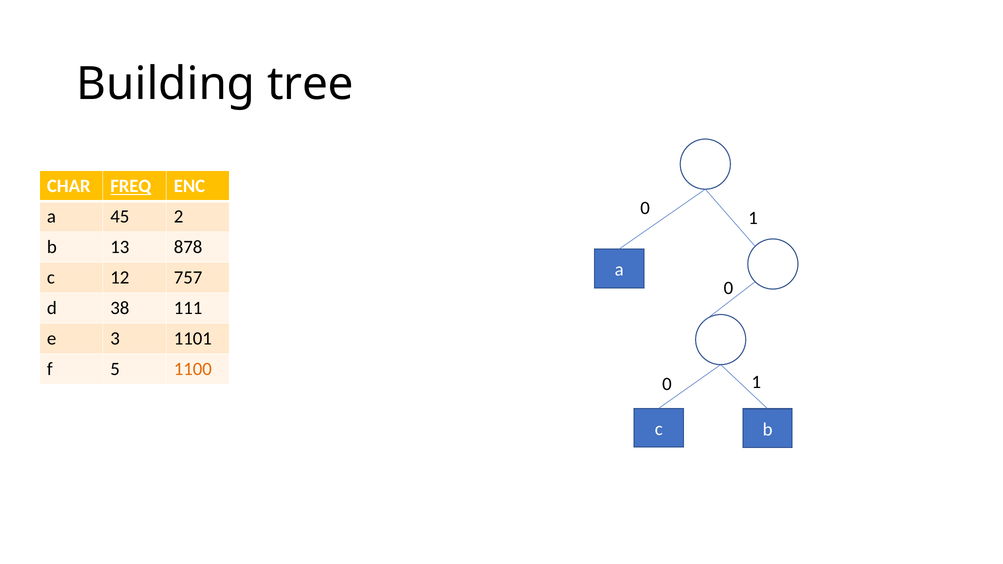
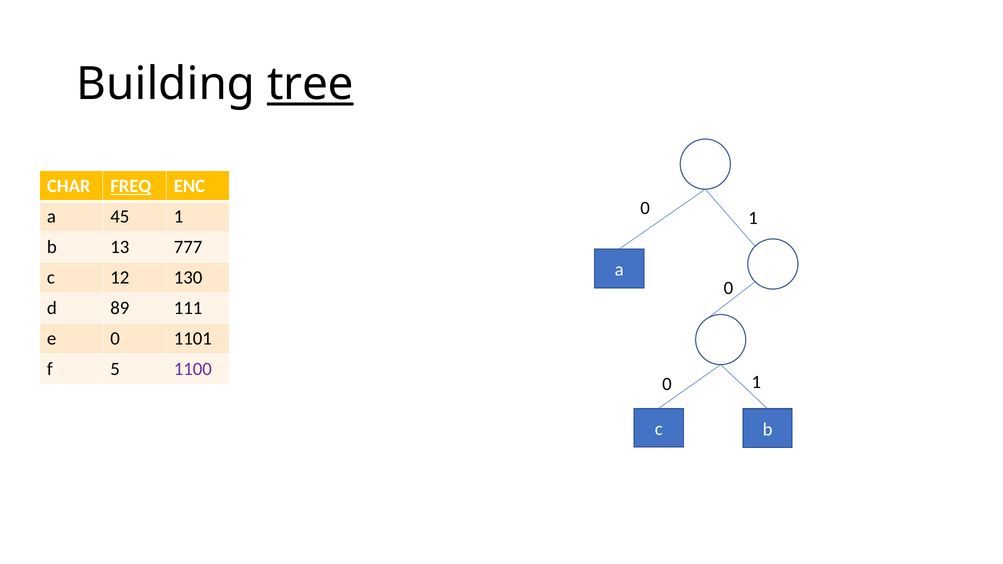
tree underline: none -> present (310, 84)
45 2: 2 -> 1 (179, 217)
878: 878 -> 777 (188, 247)
757: 757 -> 130 (188, 278)
38: 38 -> 89 (120, 308)
e 3: 3 -> 0 (115, 339)
1100 colour: orange -> purple (193, 369)
